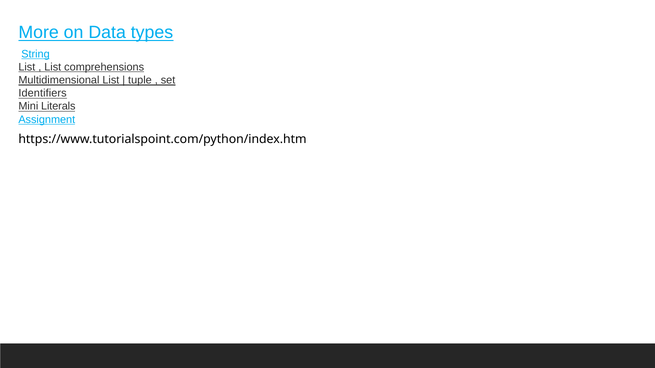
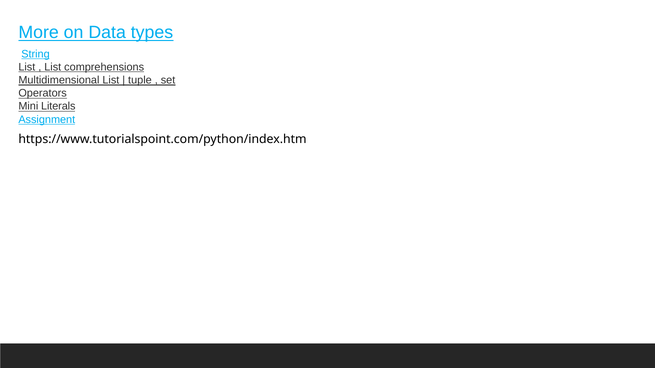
Identifiers: Identifiers -> Operators (43, 93)
